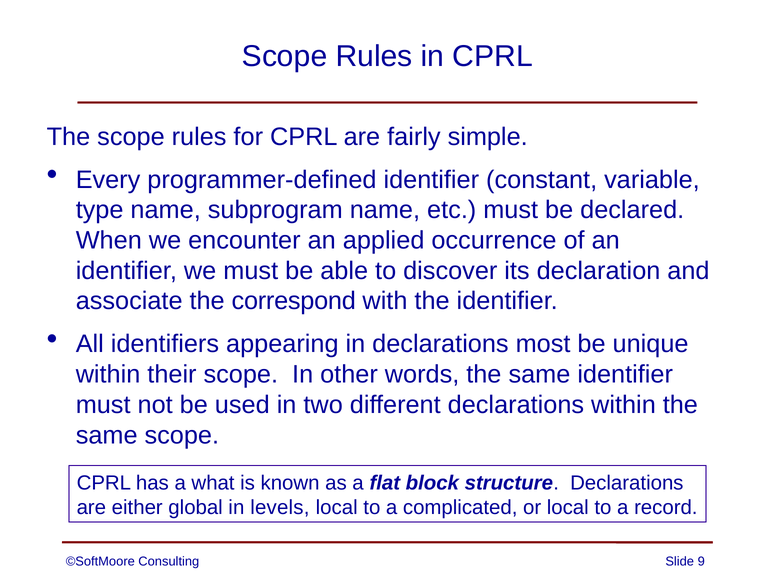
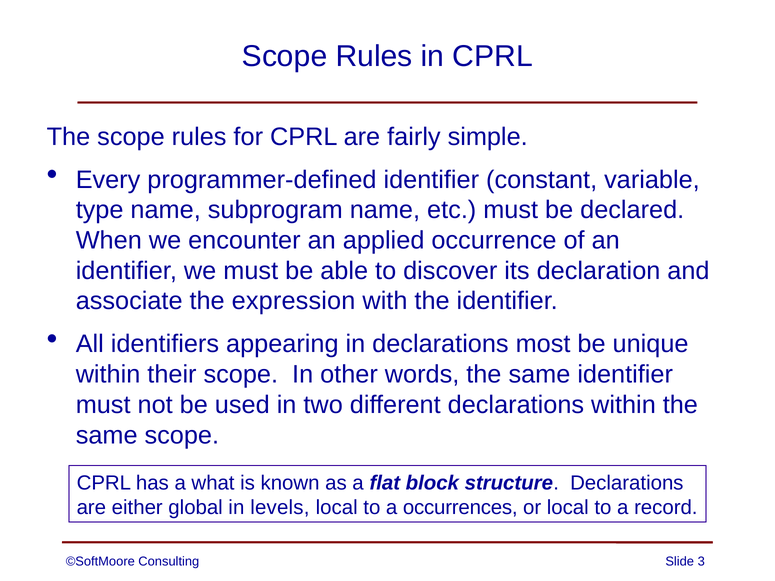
correspond: correspond -> expression (294, 301)
complicated: complicated -> occurrences (460, 508)
9: 9 -> 3 (701, 561)
